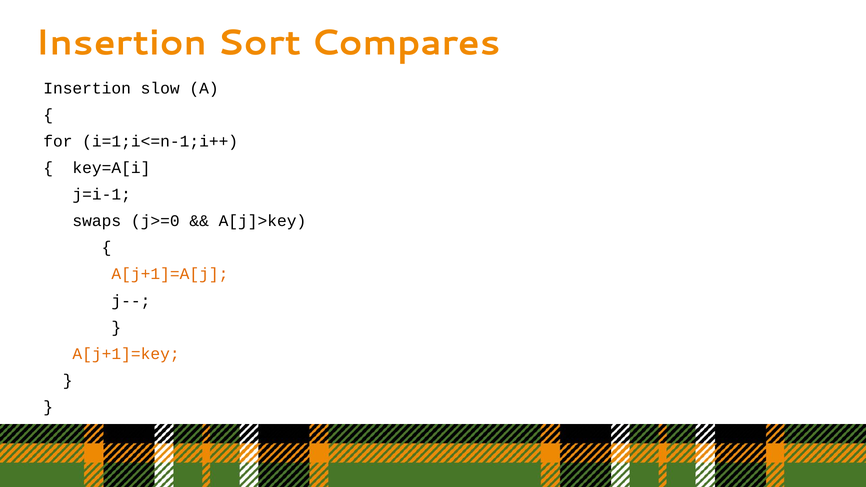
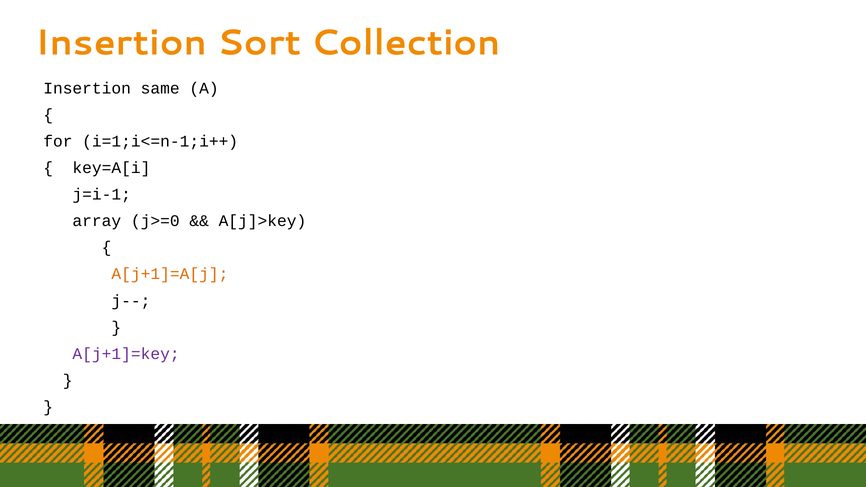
Compares: Compares -> Collection (406, 43)
slow: slow -> same (160, 88)
swaps: swaps -> array (97, 221)
A[j+1]=key colour: orange -> purple (126, 354)
